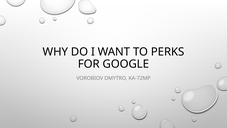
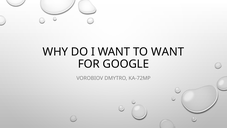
TO PERKS: PERKS -> WANT (168, 52)
